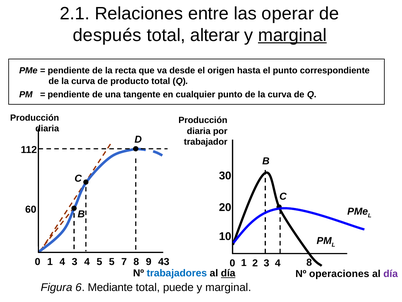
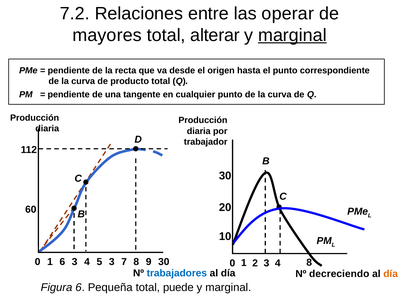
2.1: 2.1 -> 7.2 (75, 14)
después: después -> mayores (107, 35)
0 4: 4 -> 6 (62, 261)
5 5: 5 -> 3 (112, 261)
9 43: 43 -> 30 (164, 261)
día underline: present -> none (228, 273)
operaciones: operaciones -> decreciendo (339, 274)
día colour: purple -> orange (391, 274)
Mediante: Mediante -> Pequeña (110, 287)
